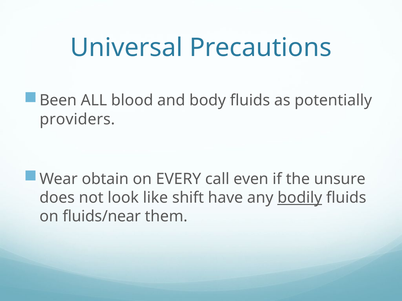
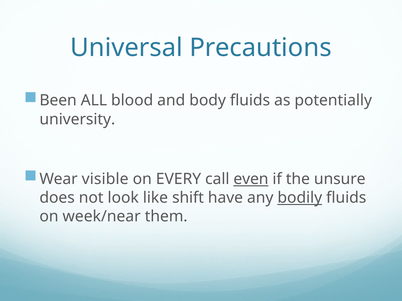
providers: providers -> university (77, 119)
obtain: obtain -> visible (105, 179)
even underline: none -> present (251, 179)
fluids/near: fluids/near -> week/near (102, 217)
